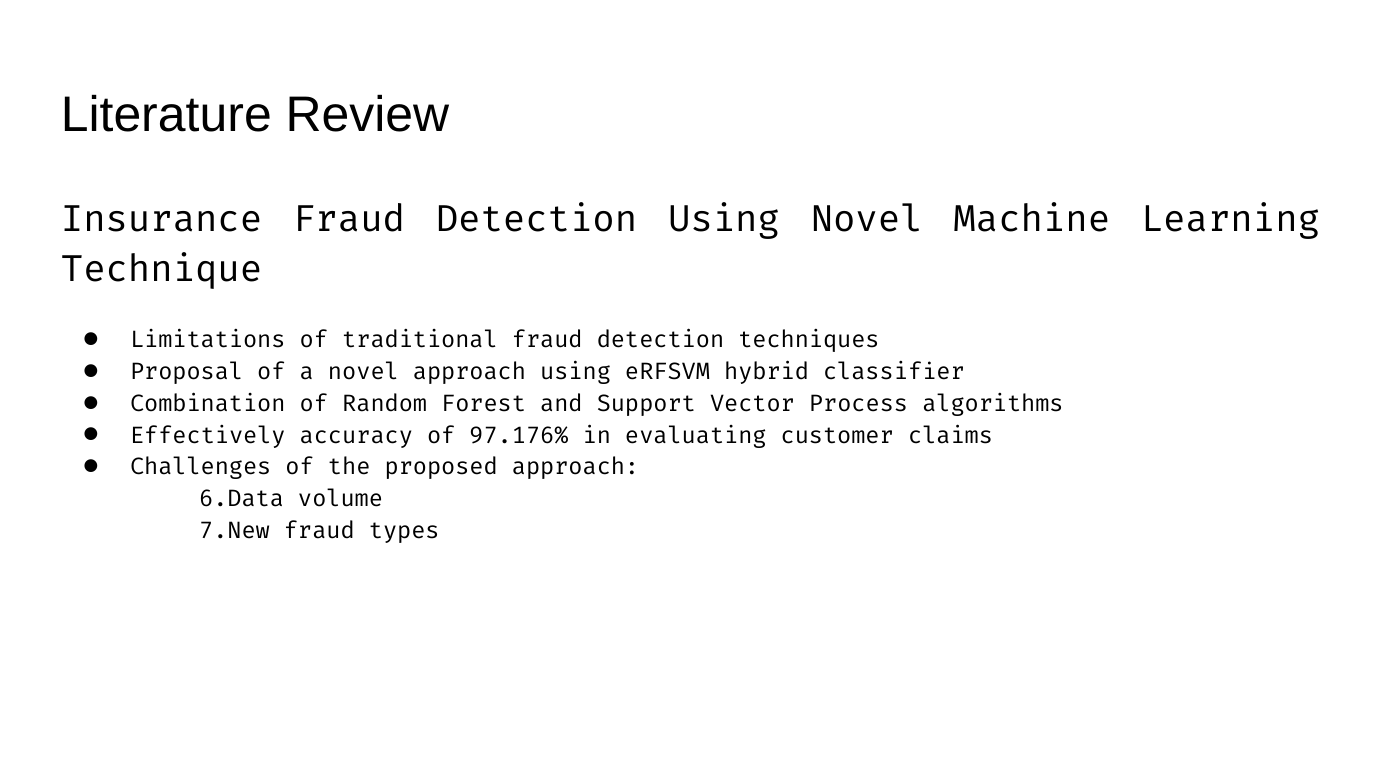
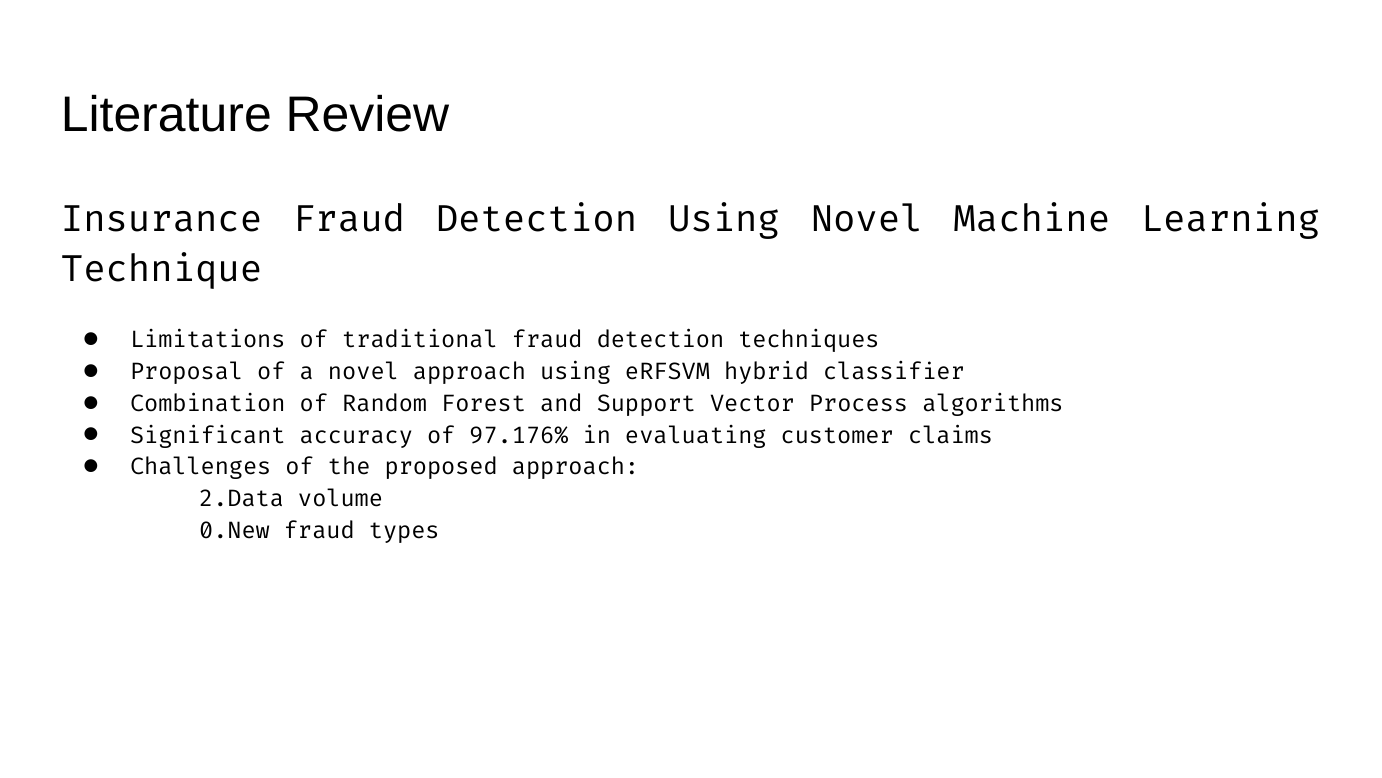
Effectively: Effectively -> Significant (208, 435)
6.Data: 6.Data -> 2.Data (242, 499)
7.New: 7.New -> 0.New (234, 530)
